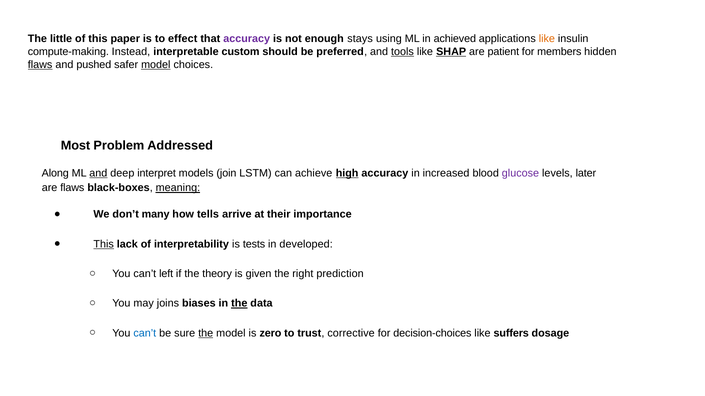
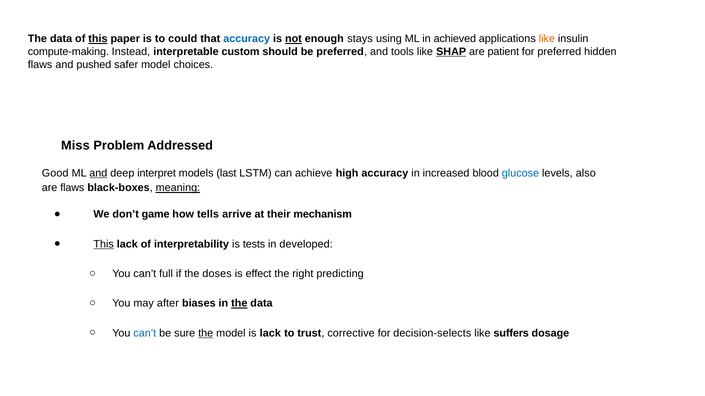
little: little -> data (61, 39)
this underline: none -> present (98, 39)
effect: effect -> could (183, 39)
accuracy colour: purple -> blue (247, 39)
not underline: none -> present (293, 39)
tools underline: present -> none (402, 52)
for members: members -> preferred (559, 52)
flaws underline: present -> none (40, 65)
model underline: present -> none (156, 65)
Most: Most -> Miss (75, 146)
Along: Along -> Good (55, 173)
join: join -> last (226, 173)
high underline: present -> none (347, 173)
glucose colour: purple -> blue (520, 173)
later: later -> also (586, 173)
many: many -> game (156, 215)
importance: importance -> mechanism (323, 215)
left: left -> full (166, 274)
theory: theory -> doses (217, 274)
given: given -> effect (259, 274)
prediction: prediction -> predicting (340, 274)
joins: joins -> after (168, 304)
is zero: zero -> lack (270, 333)
decision-choices: decision-choices -> decision-selects (432, 333)
